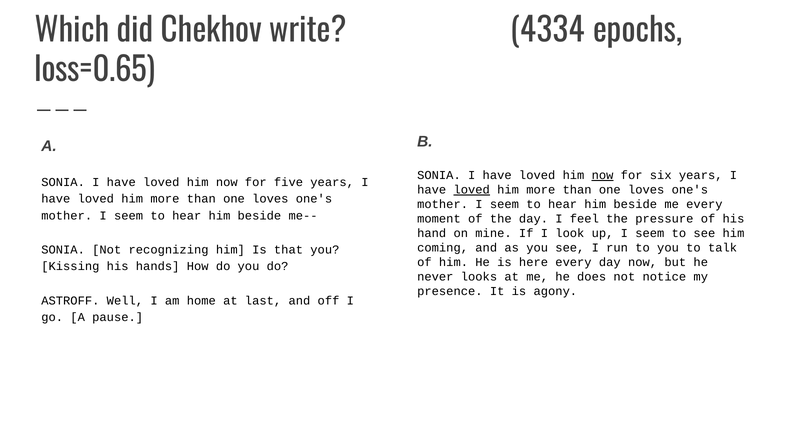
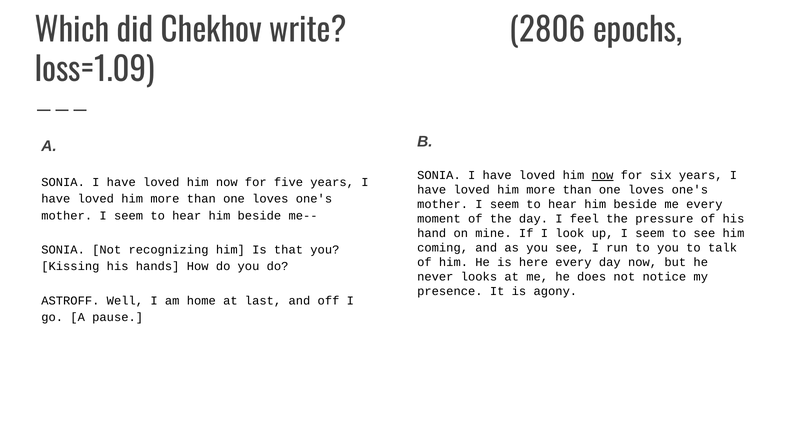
4334: 4334 -> 2806 (547, 31)
loss=0.65: loss=0.65 -> loss=1.09 (95, 70)
loved underline: present -> none (472, 190)
